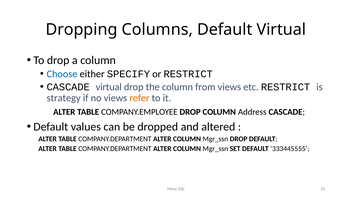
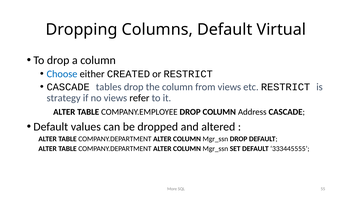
SPECIFY: SPECIFY -> CREATED (128, 74)
CASCADE virtual: virtual -> tables (109, 87)
refer colour: orange -> black (139, 98)
